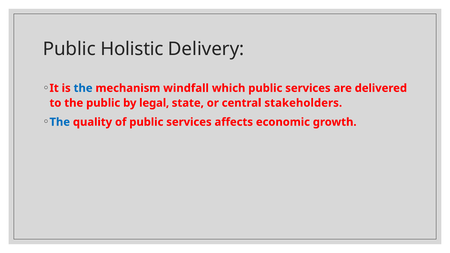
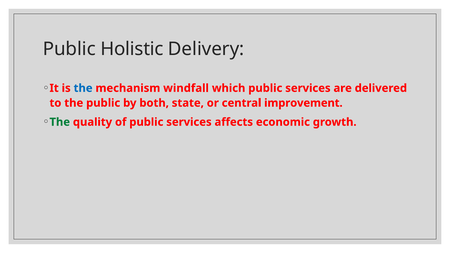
legal: legal -> both (154, 103)
stakeholders: stakeholders -> improvement (303, 103)
The colour: blue -> green (60, 122)
